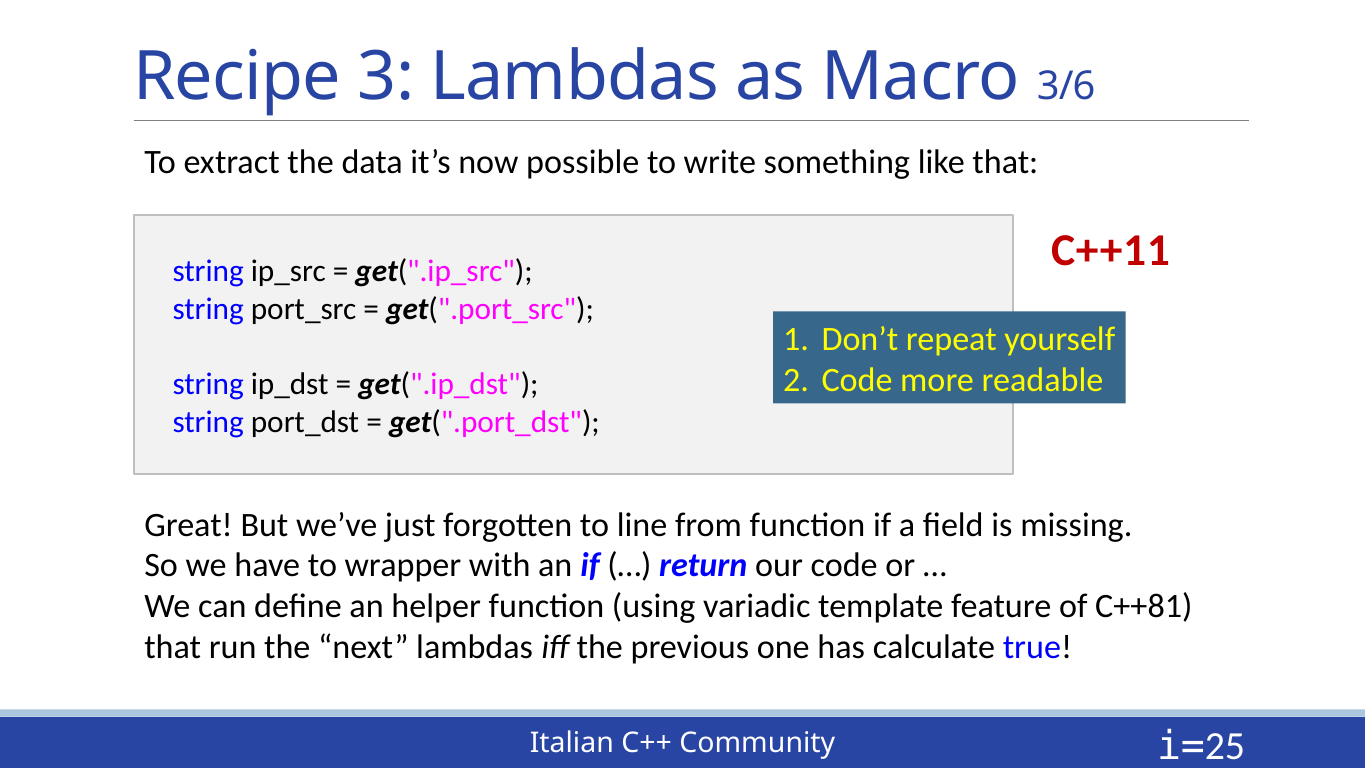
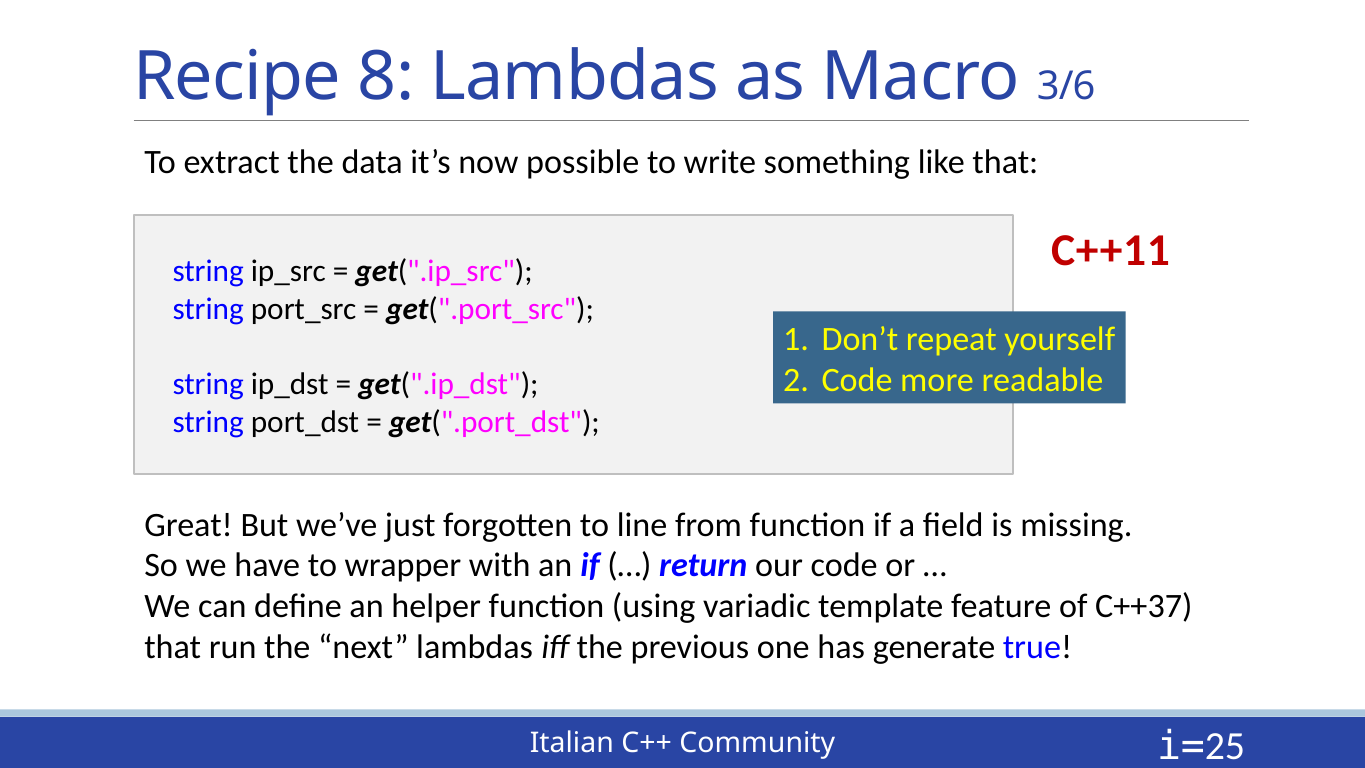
3: 3 -> 8 (386, 77)
C++81: C++81 -> C++37 (1144, 607)
calculate: calculate -> generate (934, 647)
